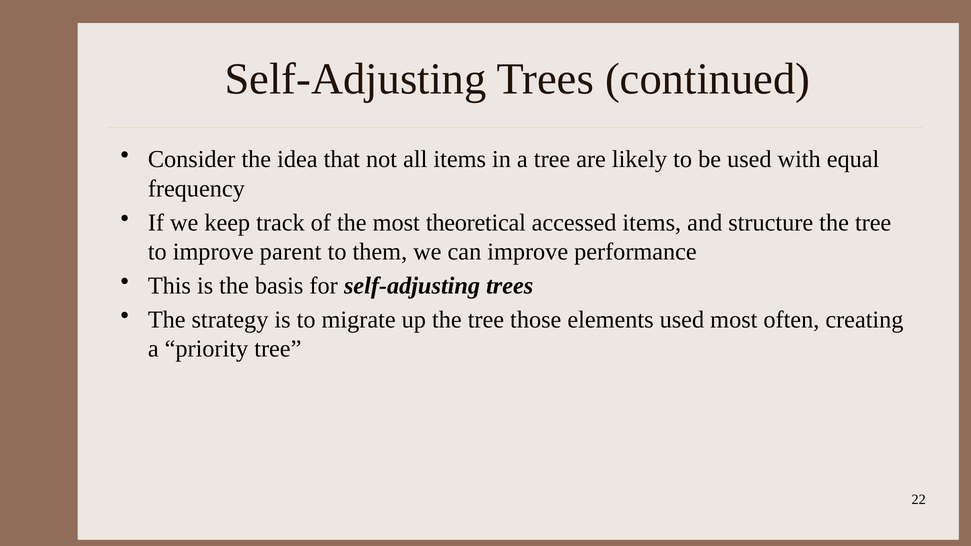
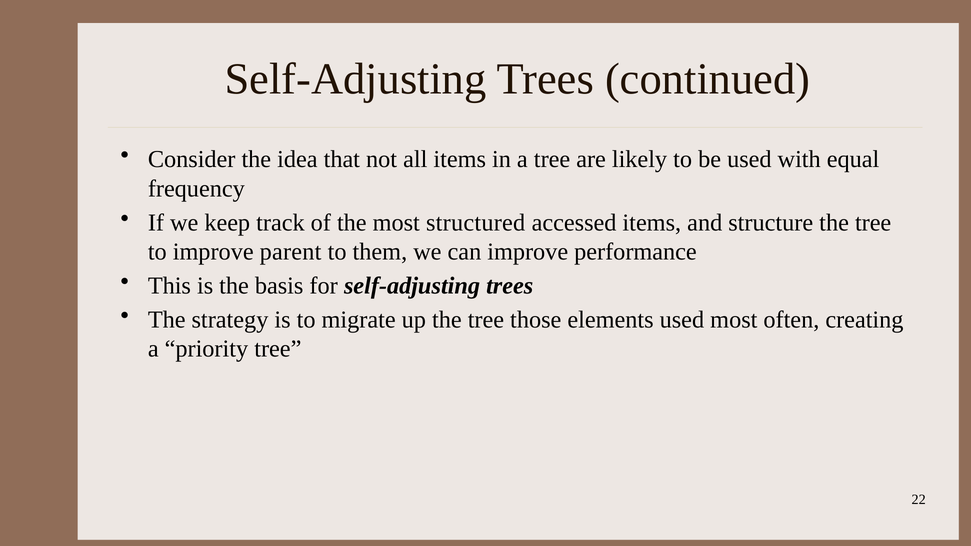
theoretical: theoretical -> structured (476, 223)
